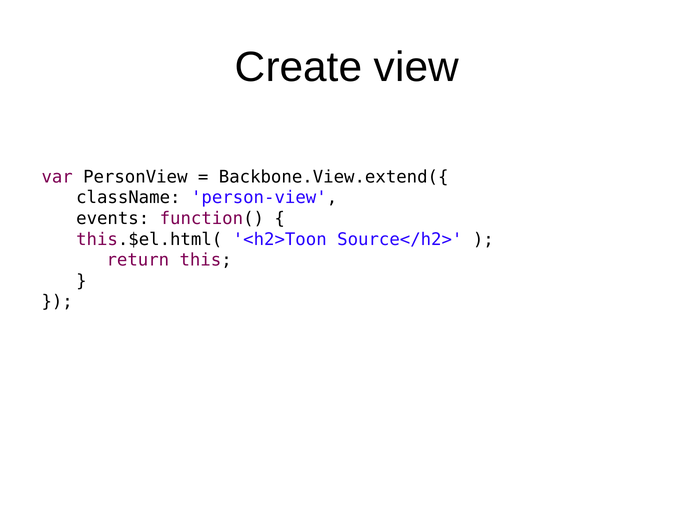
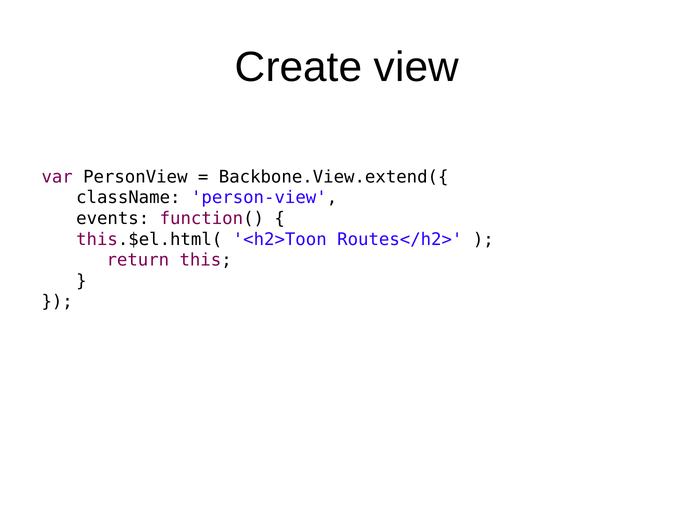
Source</h2>: Source</h2> -> Routes</h2> (400, 240)
